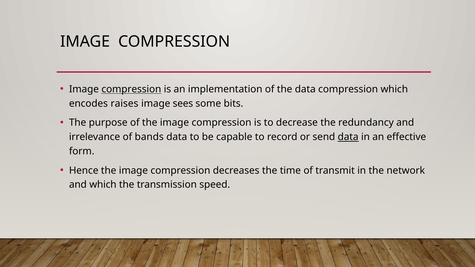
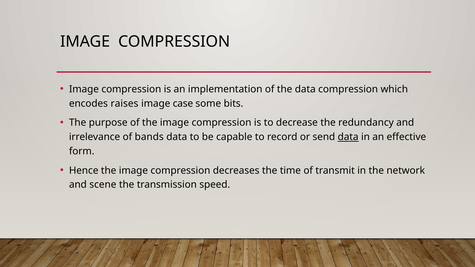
compression underline: present -> none (131, 89)
sees: sees -> case (183, 104)
and which: which -> scene (103, 185)
